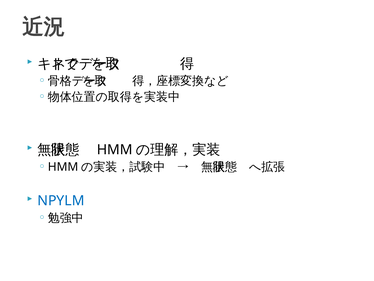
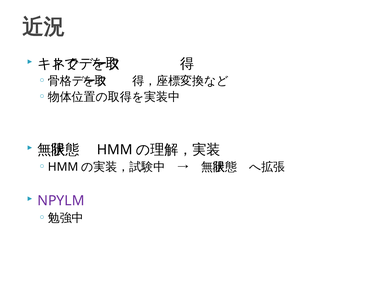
NPYLM colour: blue -> purple (61, 200)
